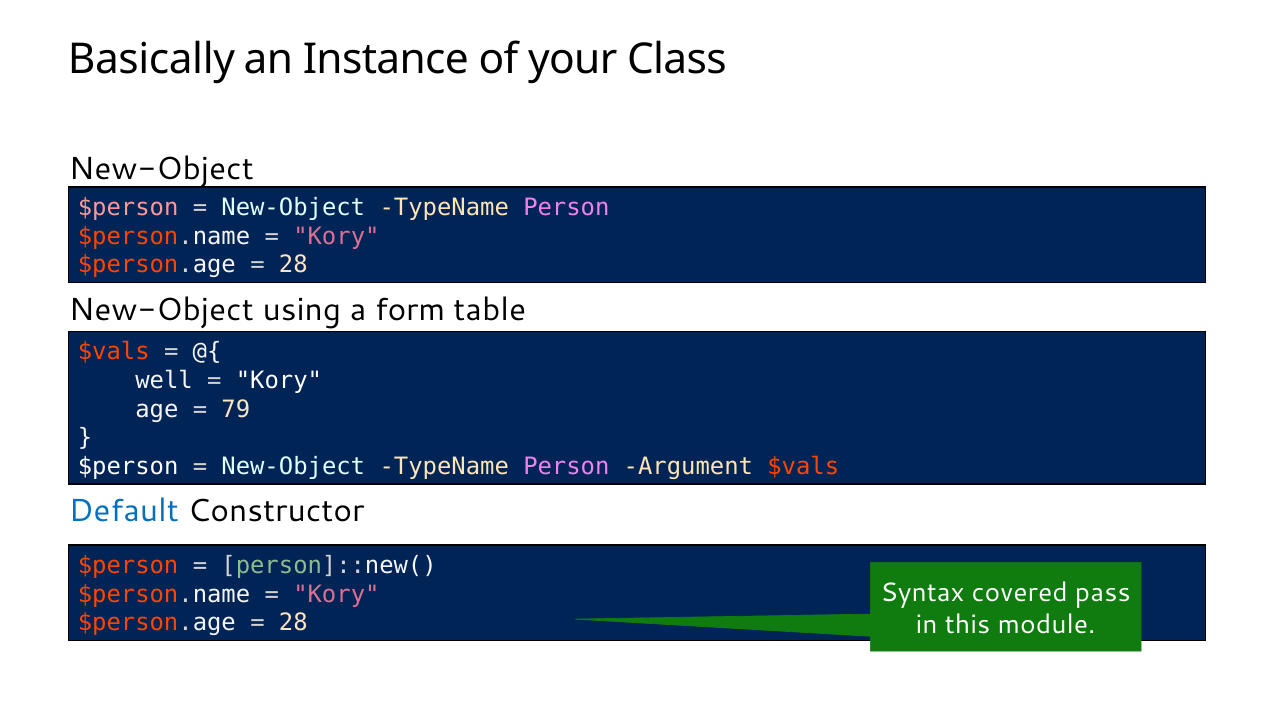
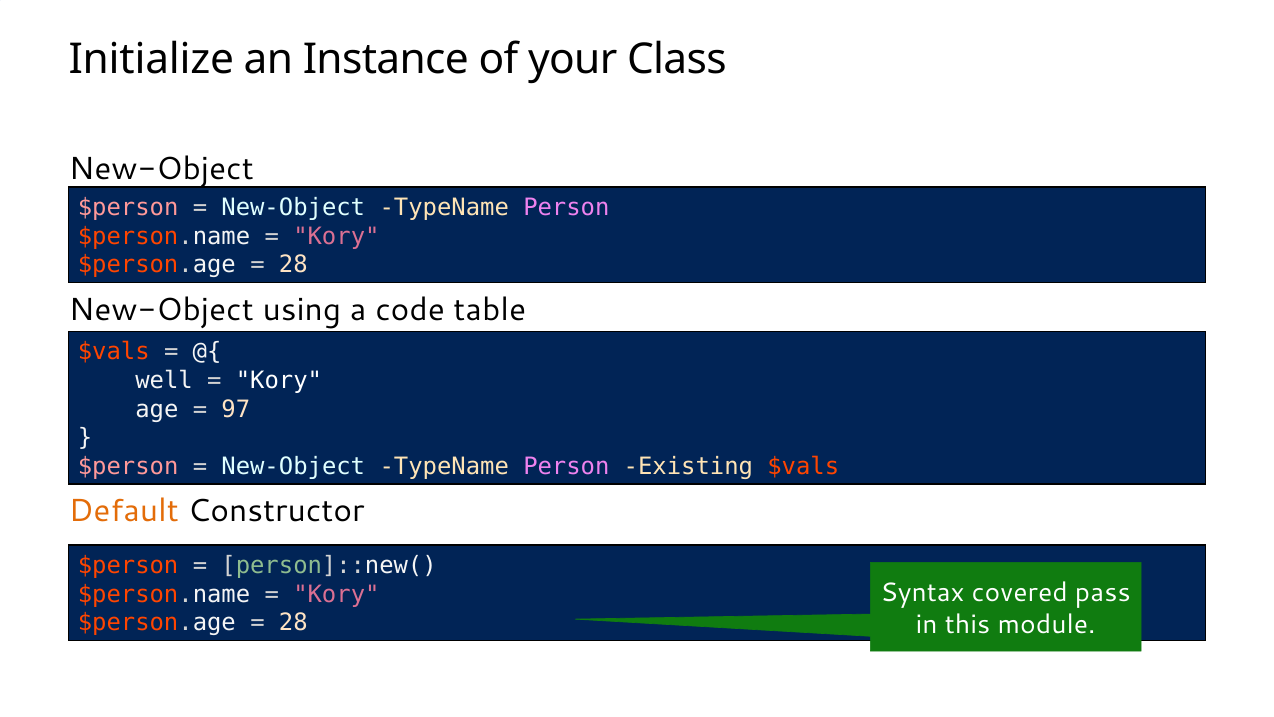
Basically: Basically -> Initialize (151, 59)
form: form -> code (410, 310)
79: 79 -> 97 (236, 409)
$person colour: white -> pink (128, 467)
Argument: Argument -> Existing (688, 467)
Default colour: blue -> orange (124, 511)
